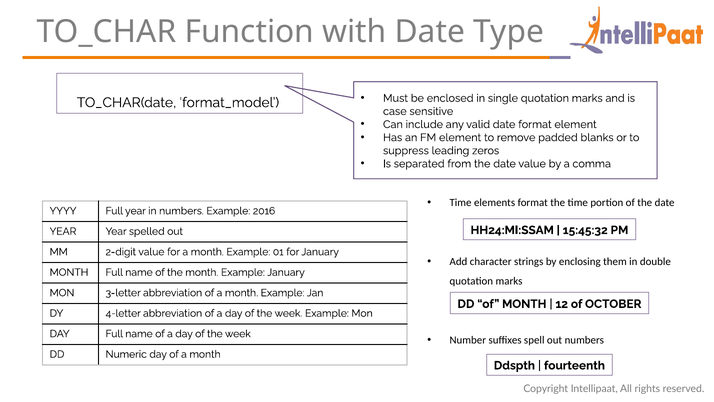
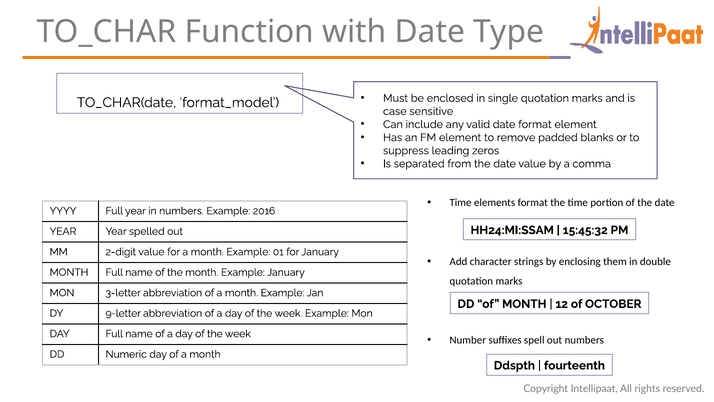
4-letter: 4-letter -> 9-letter (123, 313)
